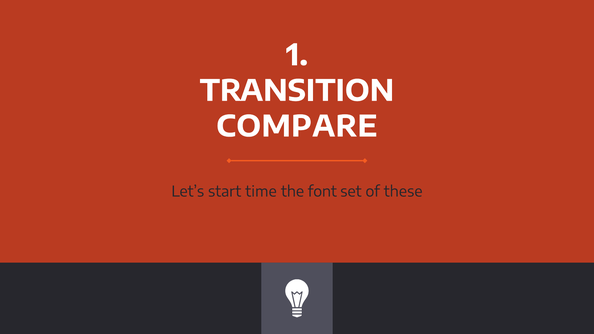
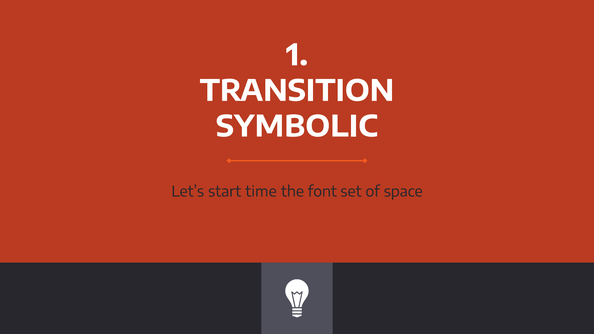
COMPARE: COMPARE -> SYMBOLIC (297, 127)
these: these -> space (403, 192)
